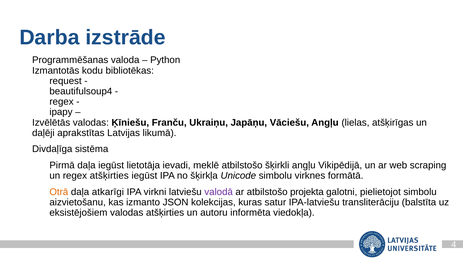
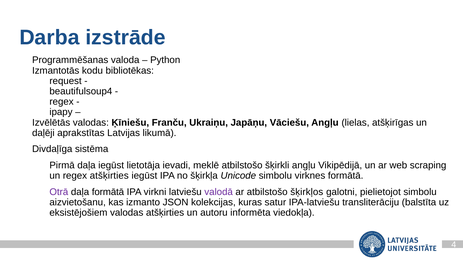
Otrā colour: orange -> purple (59, 192)
daļa atkarīgi: atkarīgi -> formātā (108, 192)
projekta: projekta -> šķirkļos (307, 192)
